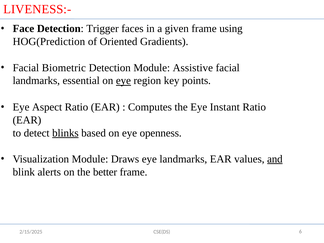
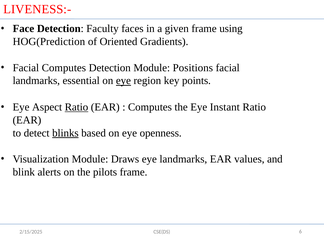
Trigger: Trigger -> Faculty (103, 29)
Facial Biometric: Biometric -> Computes (64, 68)
Assistive: Assistive -> Positions (193, 68)
Ratio underline: none -> present (76, 107)
and underline: present -> none (275, 159)
better: better -> pilots (105, 172)
